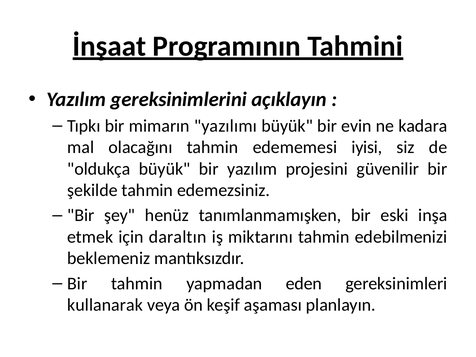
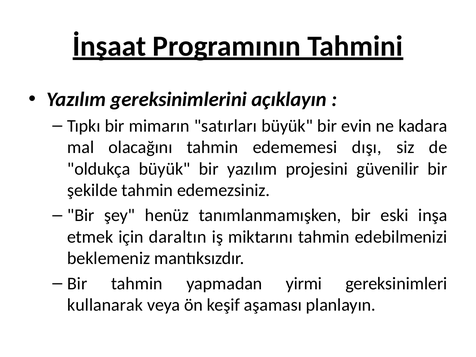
yazılımı: yazılımı -> satırları (226, 126)
iyisi: iyisi -> dışı (367, 147)
eden: eden -> yirmi (304, 283)
